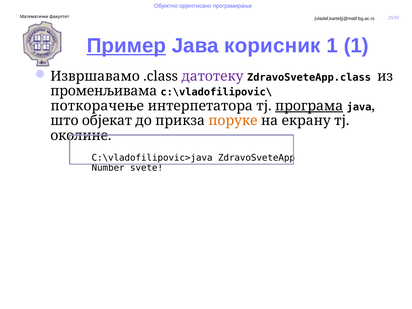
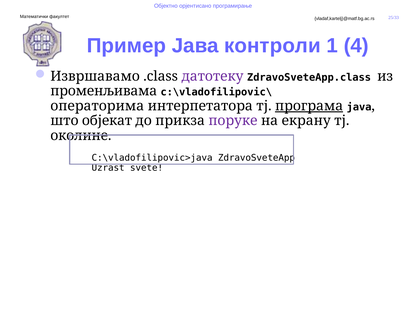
Пример underline: present -> none (126, 46)
корисник: корисник -> контроли (273, 46)
1 1: 1 -> 4 (356, 46)
поткорачење: поткорачење -> операторима (97, 106)
поруке colour: orange -> purple (233, 121)
Number: Number -> Uzrast (108, 168)
